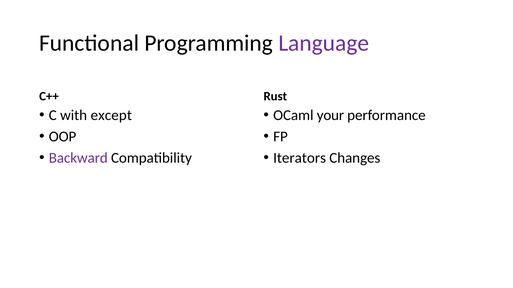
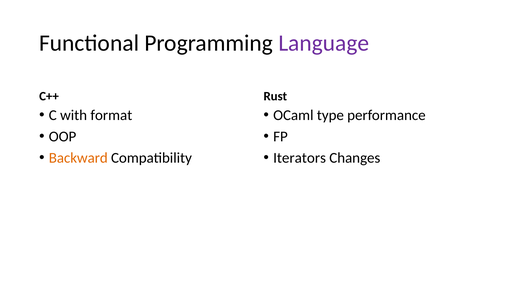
except: except -> format (111, 115)
your: your -> type (330, 115)
Backward colour: purple -> orange (78, 158)
